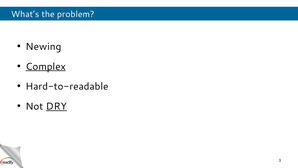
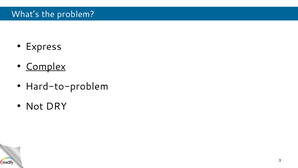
Newing: Newing -> Express (44, 46)
Hard-to-readable: Hard-to-readable -> Hard-to-problem (67, 86)
DRY underline: present -> none (56, 106)
